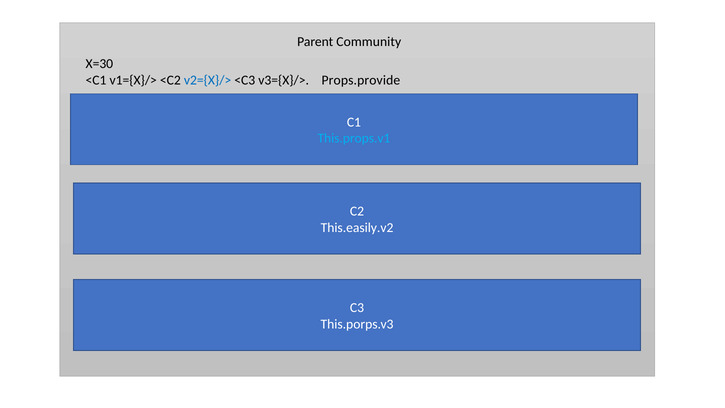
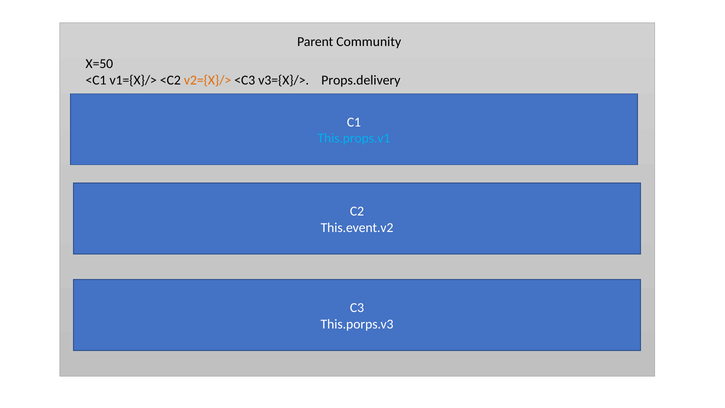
X=30: X=30 -> X=50 (99, 64)
v2={X}/> colour: blue -> orange (208, 80)
Props.provide: Props.provide -> Props.delivery (361, 80)
This.easily.v2: This.easily.v2 -> This.event.v2 (357, 228)
